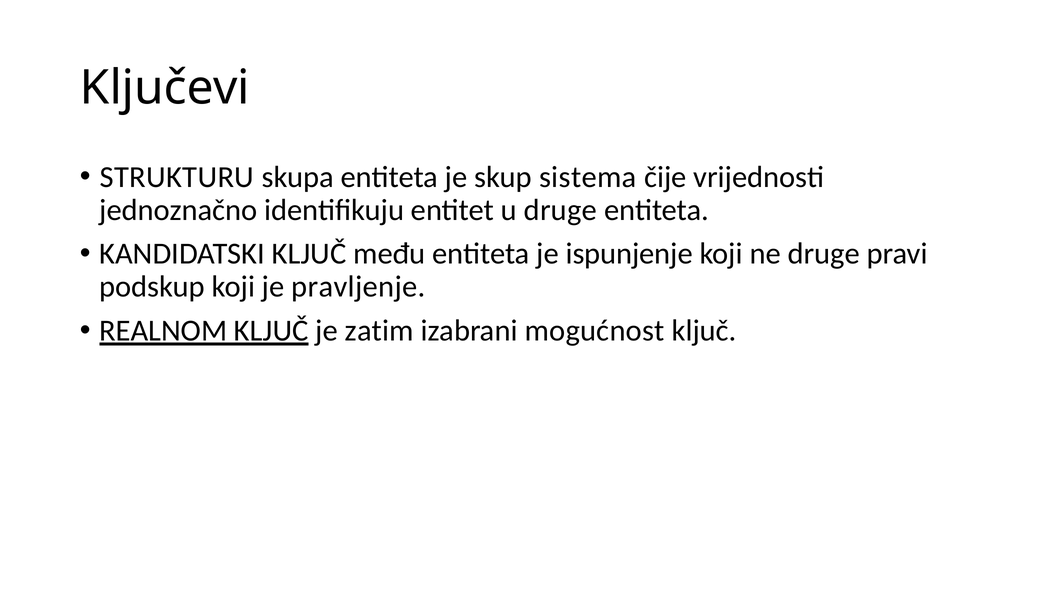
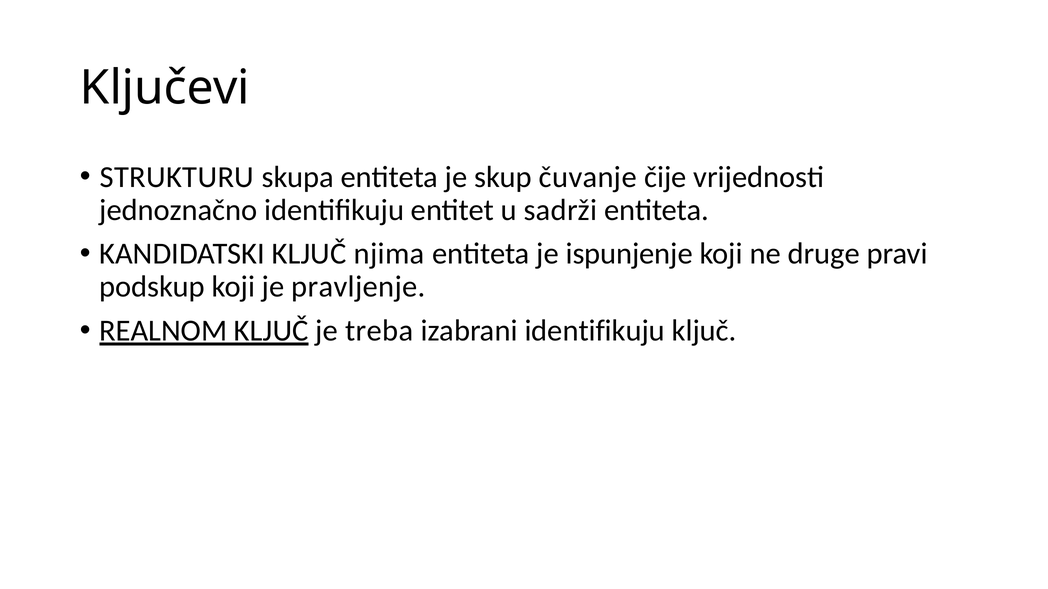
sistema: sistema -> čuvanje (588, 177)
u druge: druge -> sadrži (560, 210)
među: među -> njima (389, 254)
zatim: zatim -> treba (379, 331)
izabrani mogućnost: mogućnost -> identifikuju (595, 331)
